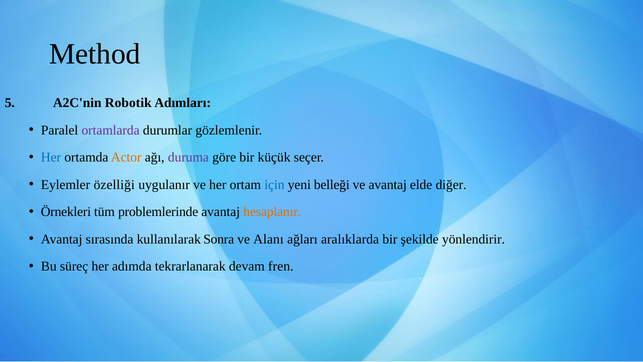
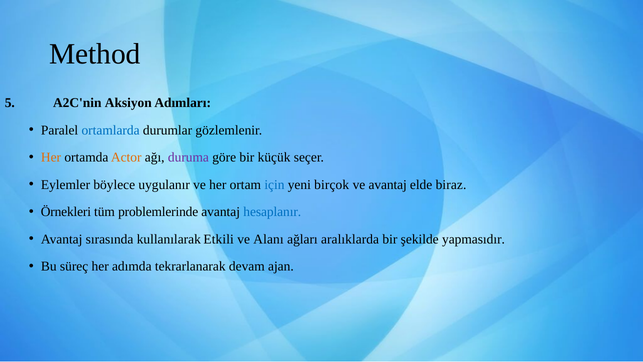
Robotik: Robotik -> Aksiyon (128, 103)
ortamlarda colour: purple -> blue (111, 130)
Her colour: blue -> orange (51, 157)
özelliği: özelliği -> böylece (114, 185)
belleği: belleği -> birçok (332, 185)
diğer: diğer -> biraz (451, 185)
hesaplanır colour: orange -> blue (272, 212)
Sonra: Sonra -> Etkili (219, 239)
yönlendirir: yönlendirir -> yapmasıdır (474, 239)
fren: fren -> ajan (281, 266)
